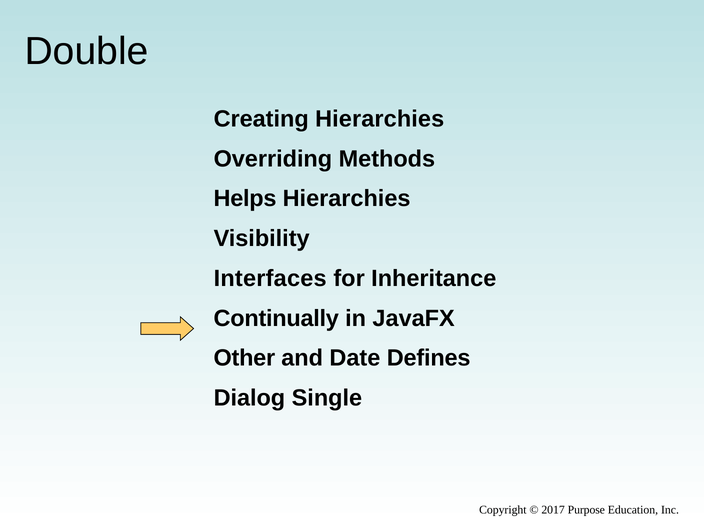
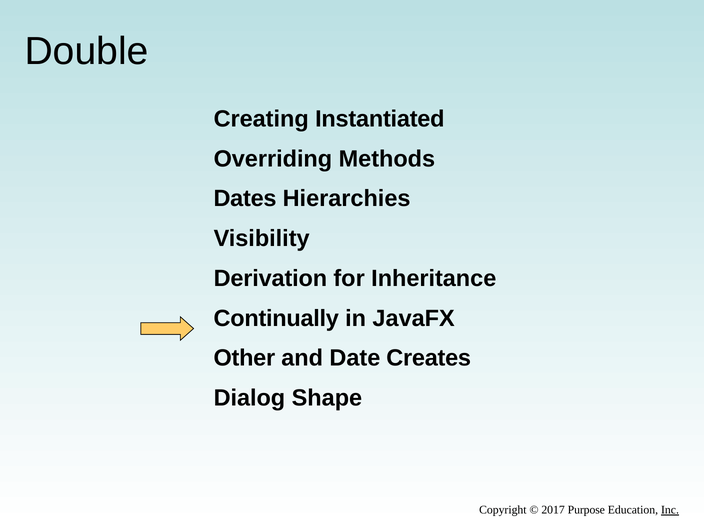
Creating Hierarchies: Hierarchies -> Instantiated (380, 119)
Helps: Helps -> Dates (245, 199)
Interfaces: Interfaces -> Derivation (270, 278)
Defines: Defines -> Creates (429, 358)
Single: Single -> Shape (327, 398)
Inc underline: none -> present (670, 510)
